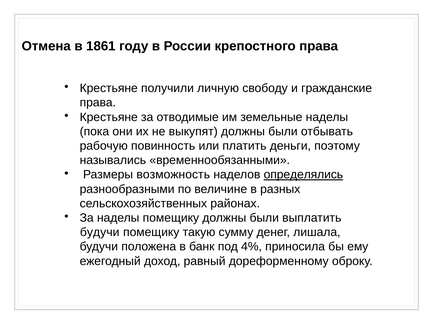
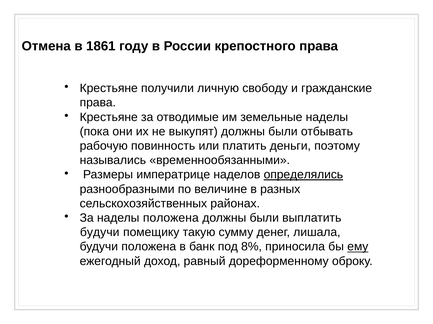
возможность: возможность -> императрице (173, 175)
наделы помещику: помещику -> положена (171, 218)
4%: 4% -> 8% (252, 247)
ему underline: none -> present (358, 247)
